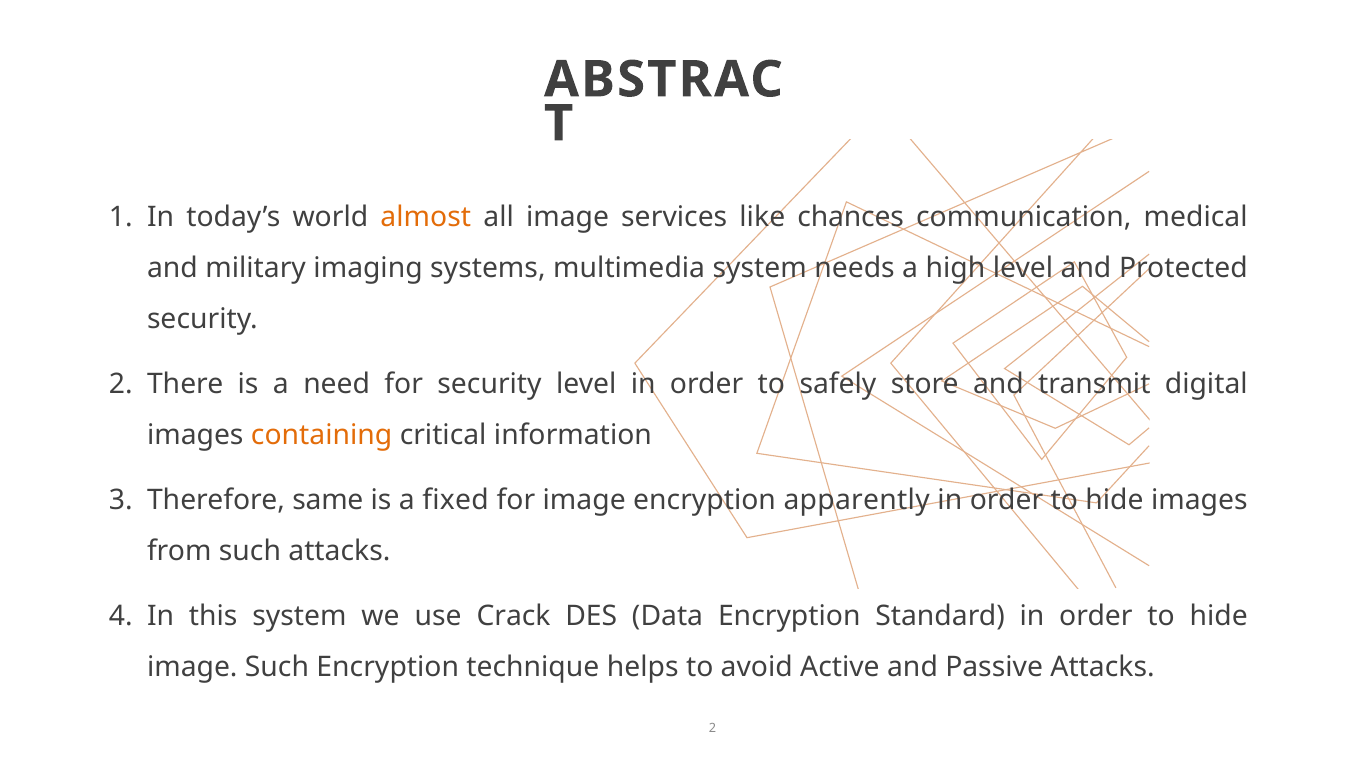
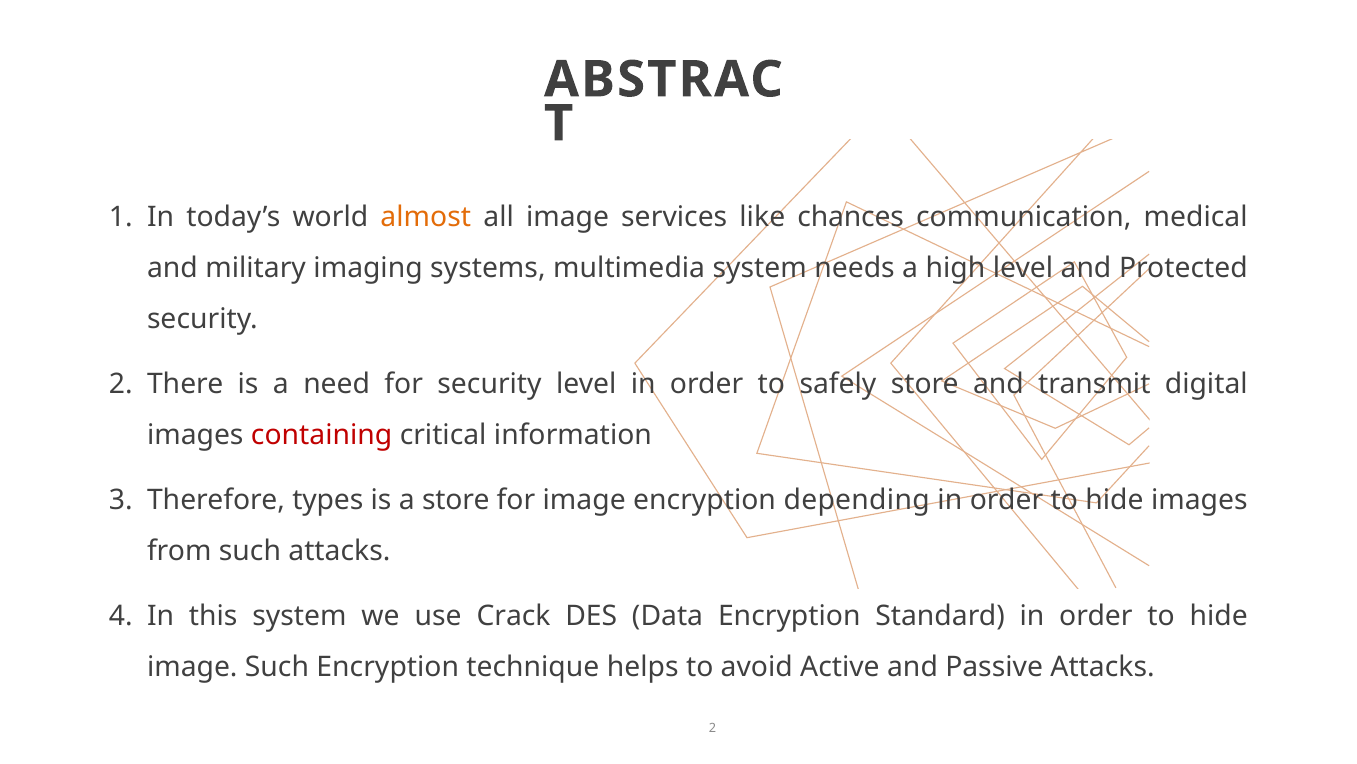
containing colour: orange -> red (322, 435)
same: same -> types (328, 500)
a fixed: fixed -> store (456, 500)
apparently: apparently -> depending (857, 500)
